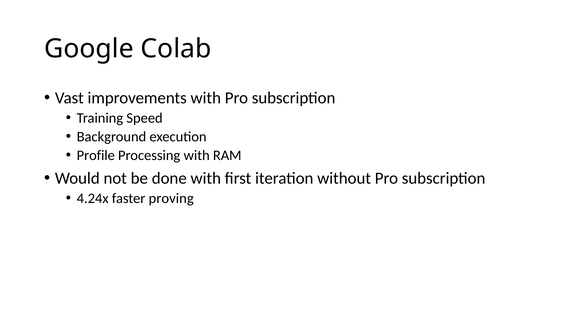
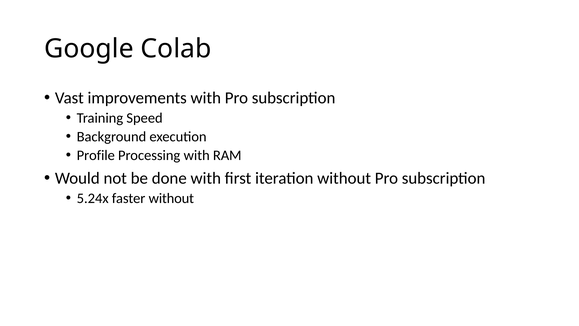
4.24x: 4.24x -> 5.24x (93, 198)
faster proving: proving -> without (171, 198)
